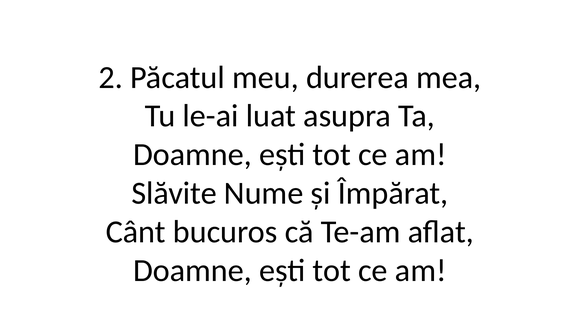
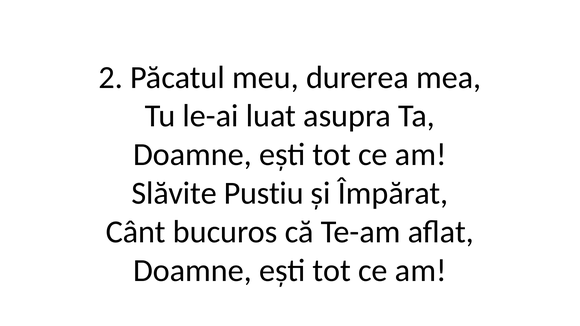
Nume: Nume -> Pustiu (264, 193)
